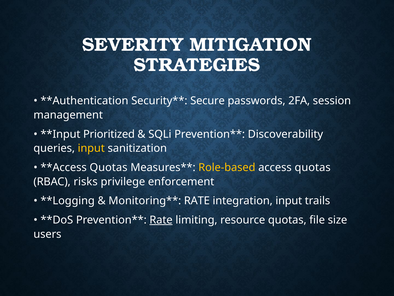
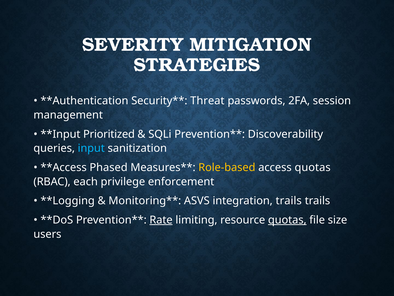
Secure: Secure -> Threat (207, 101)
input colour: yellow -> light blue (91, 148)
Quotas: Quotas -> Phased (109, 167)
risks: risks -> each (86, 181)
RATE: RATE -> ASVS (197, 200)
integration input: input -> trails (289, 200)
quotas underline: none -> present (287, 220)
